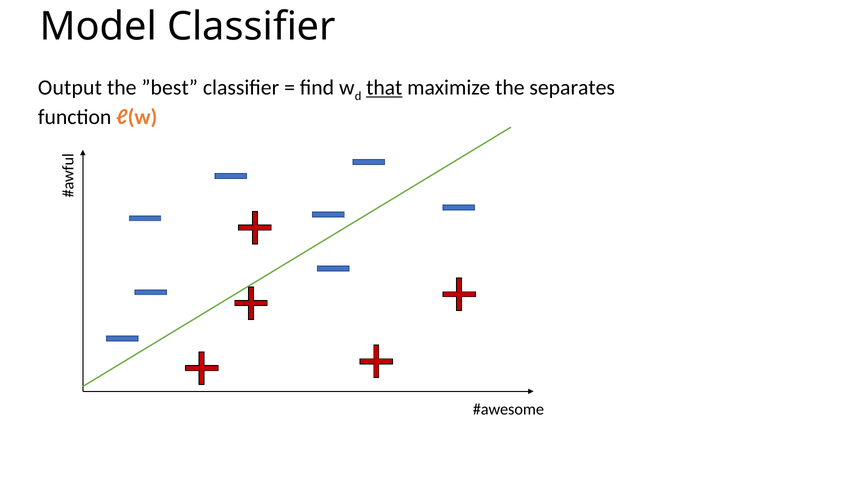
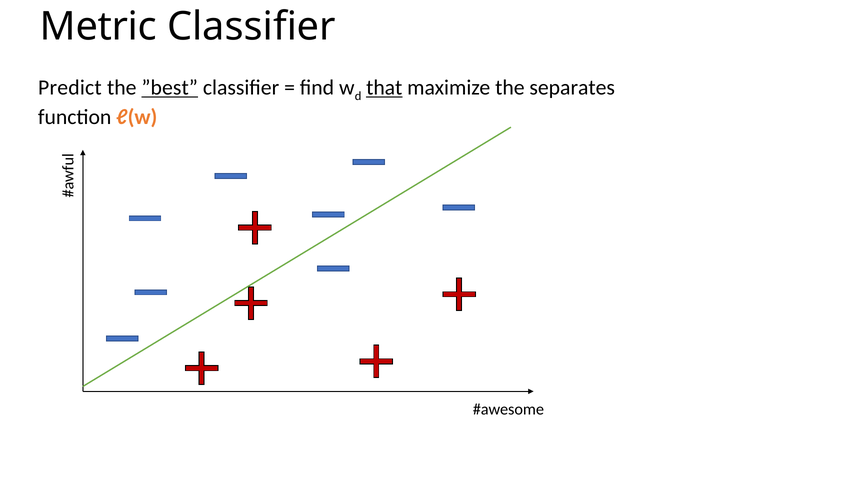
Model: Model -> Metric (98, 26)
Output: Output -> Predict (70, 88)
”best underline: none -> present (170, 88)
